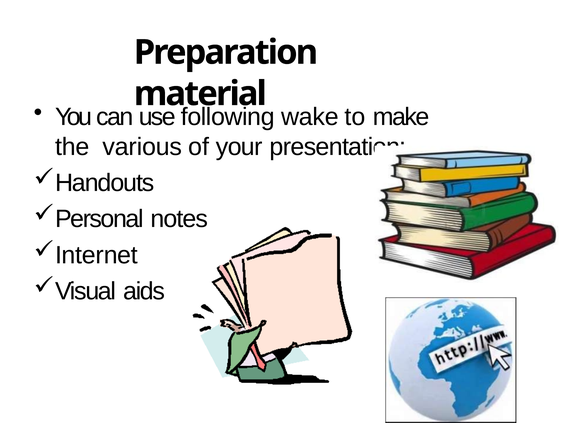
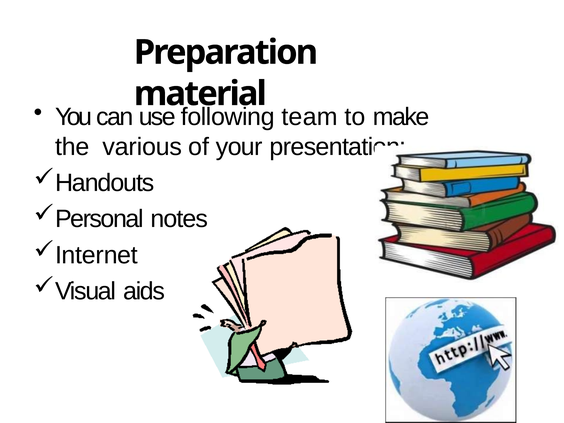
wake: wake -> team (310, 117)
